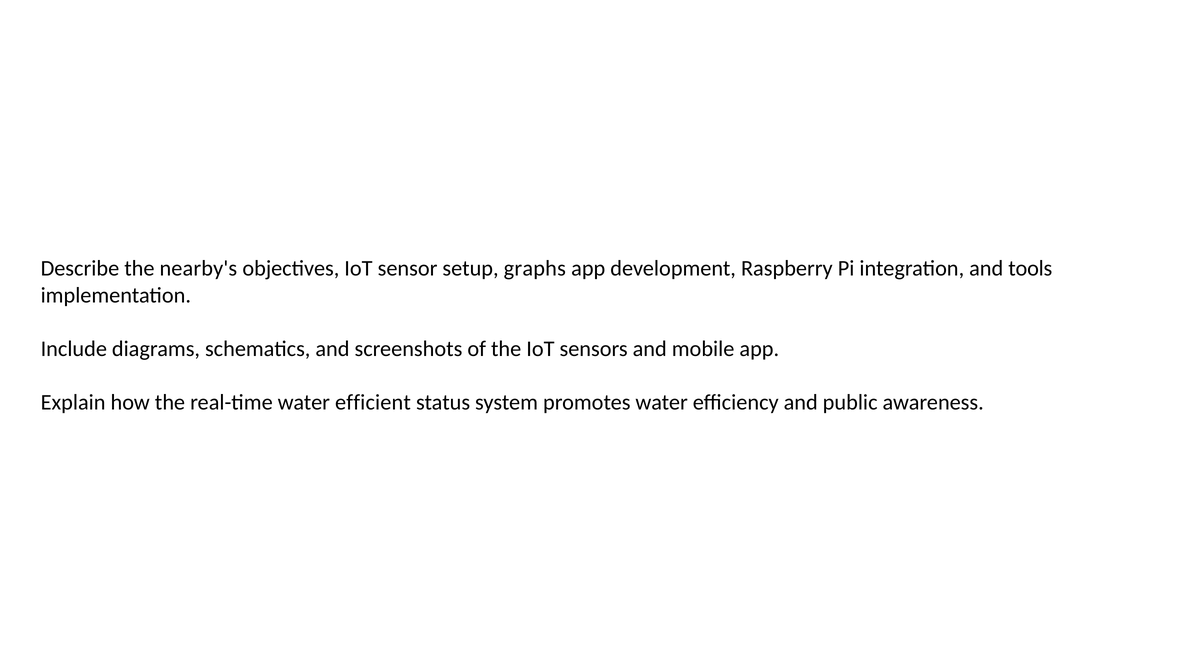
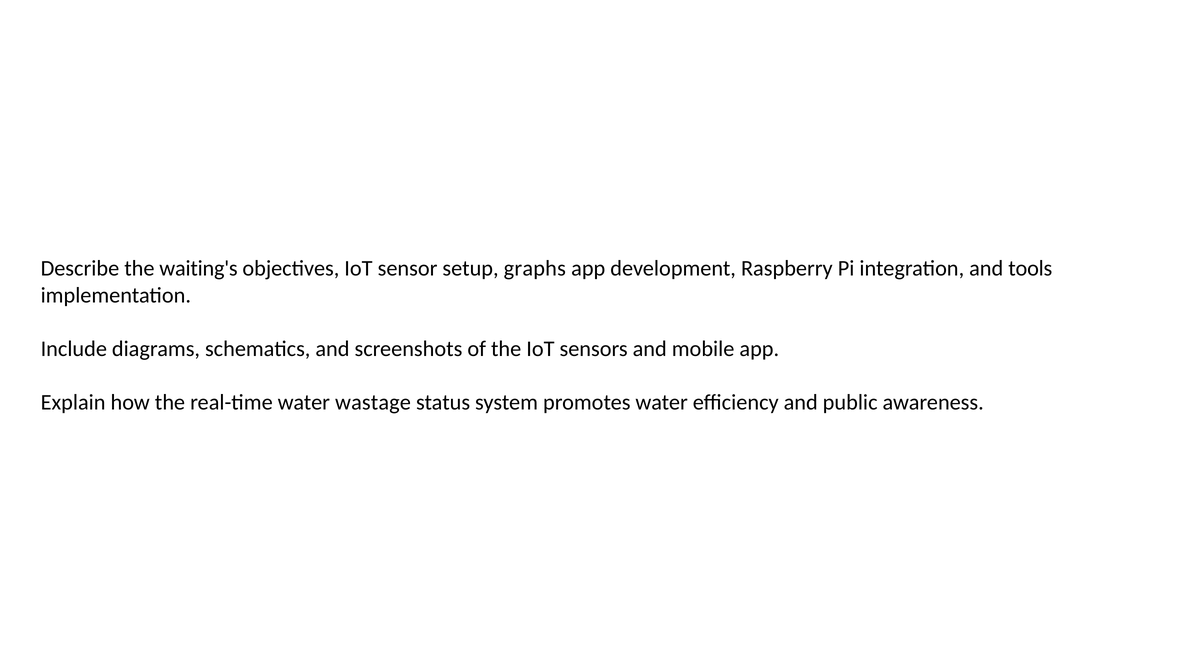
nearby's: nearby's -> waiting's (199, 268)
efficient: efficient -> wastage (373, 402)
